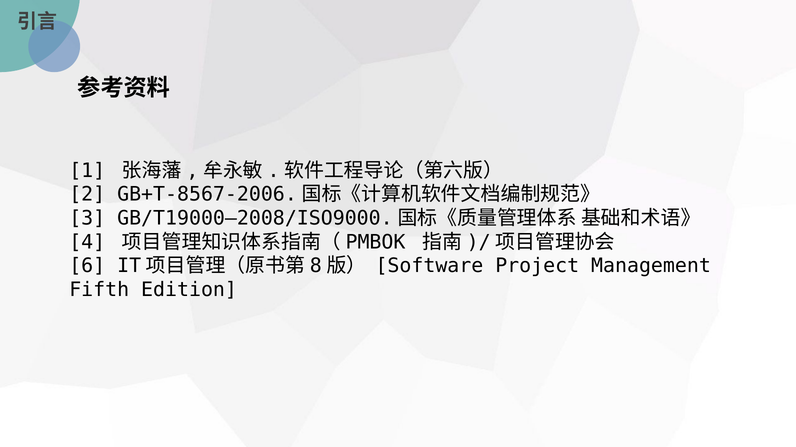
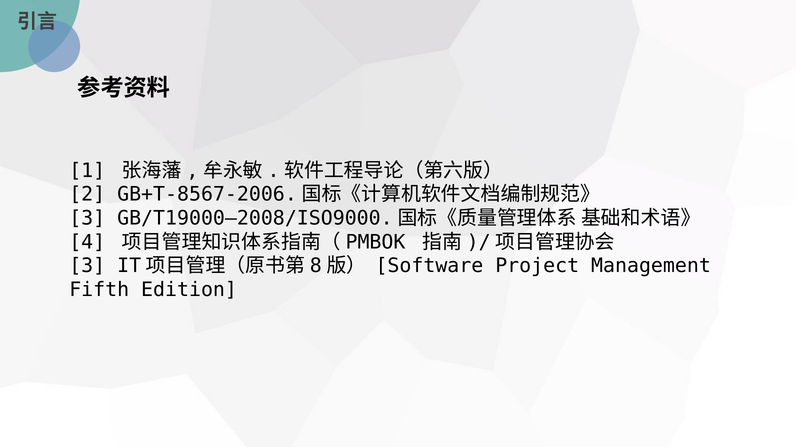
6: 6 -> 3 (87, 266)
